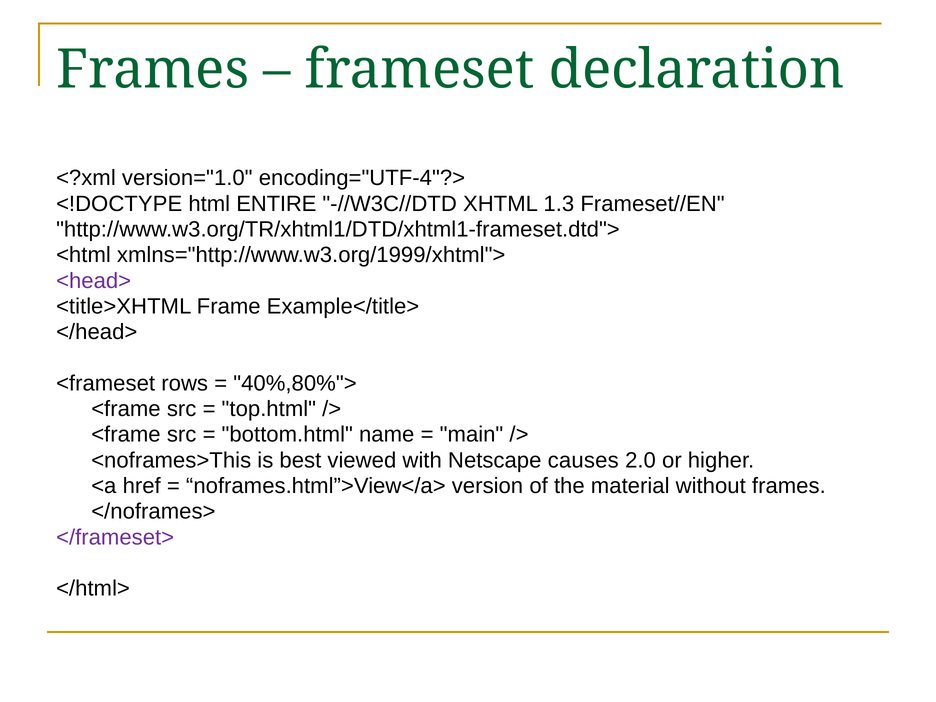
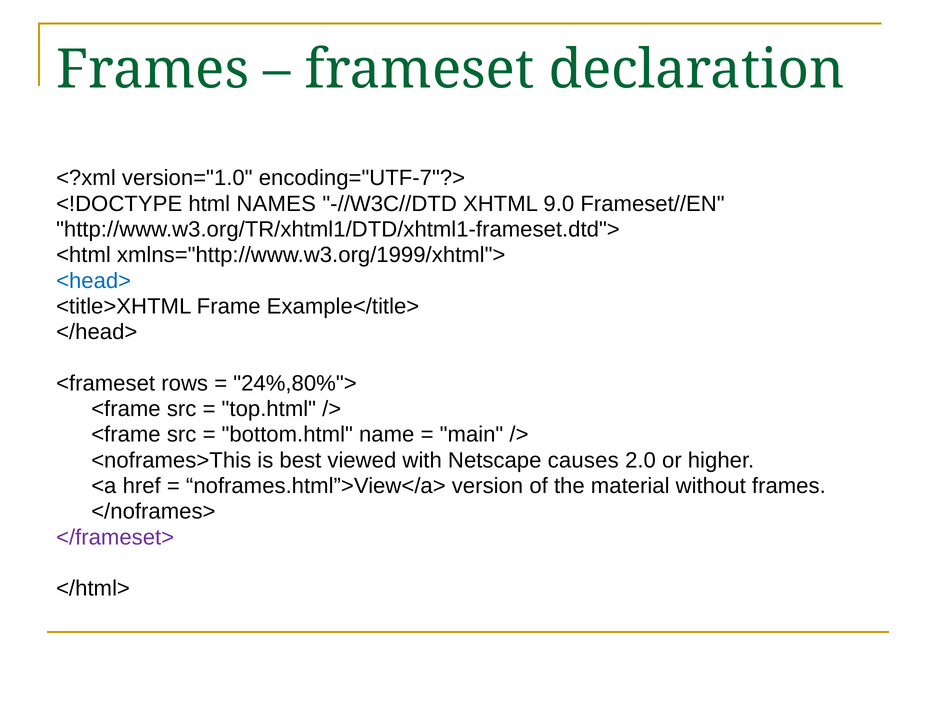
encoding="UTF-4"?>: encoding="UTF-4"?> -> encoding="UTF-7"?> (362, 178)
ENTIRE: ENTIRE -> NAMES (276, 204)
1.3: 1.3 -> 9.0 (559, 204)
<head> colour: purple -> blue (94, 281)
40%,80%">: 40%,80%"> -> 24%,80%"> (295, 383)
